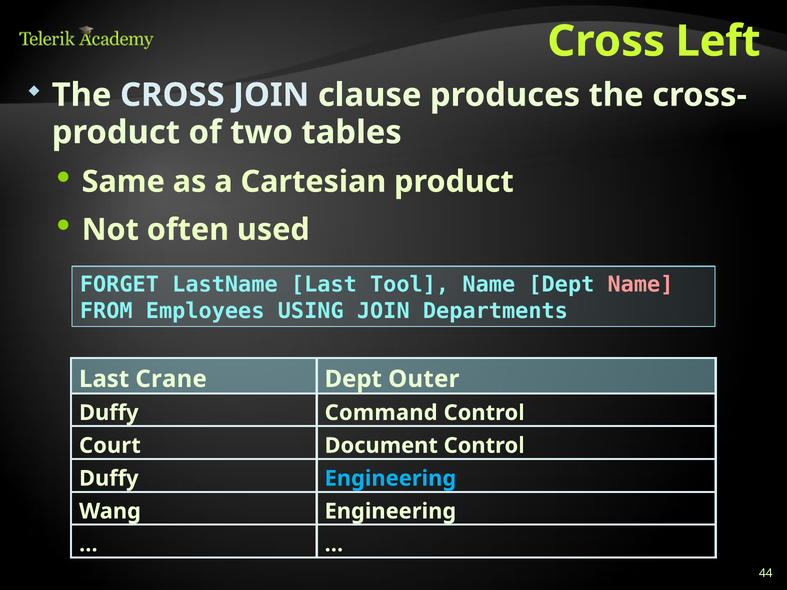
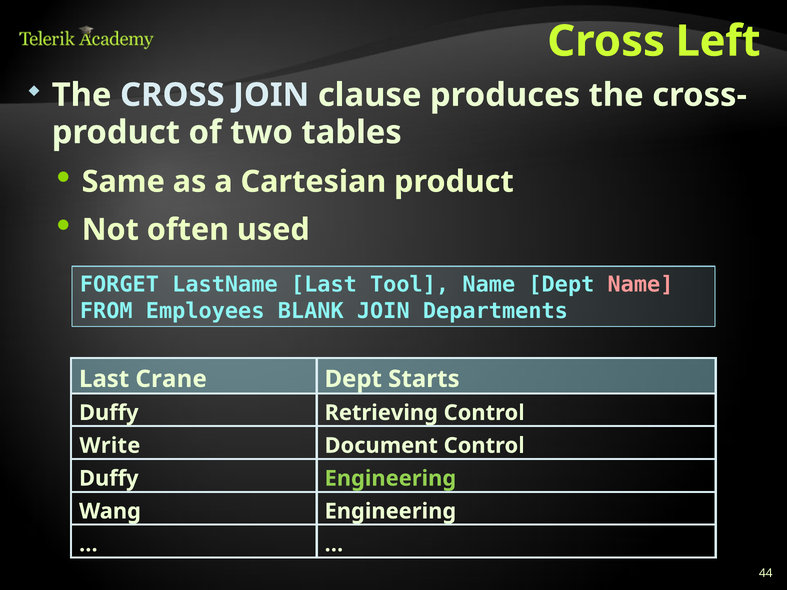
USING: USING -> BLANK (311, 311)
Outer: Outer -> Starts (424, 379)
Command: Command -> Retrieving (381, 413)
Court: Court -> Write (110, 446)
Engineering colour: light blue -> light green (390, 479)
